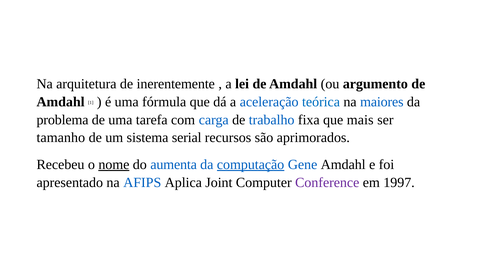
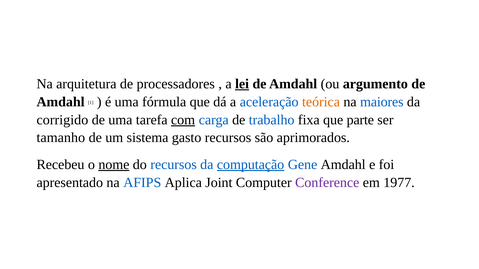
inerentemente: inerentemente -> processadores (176, 84)
lei underline: none -> present (242, 84)
teórica colour: blue -> orange (321, 102)
problema: problema -> corrigido (62, 120)
com underline: none -> present (183, 120)
mais: mais -> parte (360, 120)
serial: serial -> gasto (187, 138)
do aumenta: aumenta -> recursos (174, 165)
1997: 1997 -> 1977 (399, 183)
